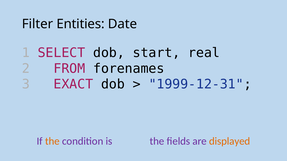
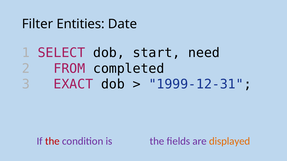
real: real -> need (204, 53)
forenames: forenames -> completed (129, 69)
the colour: orange -> red (52, 142)
